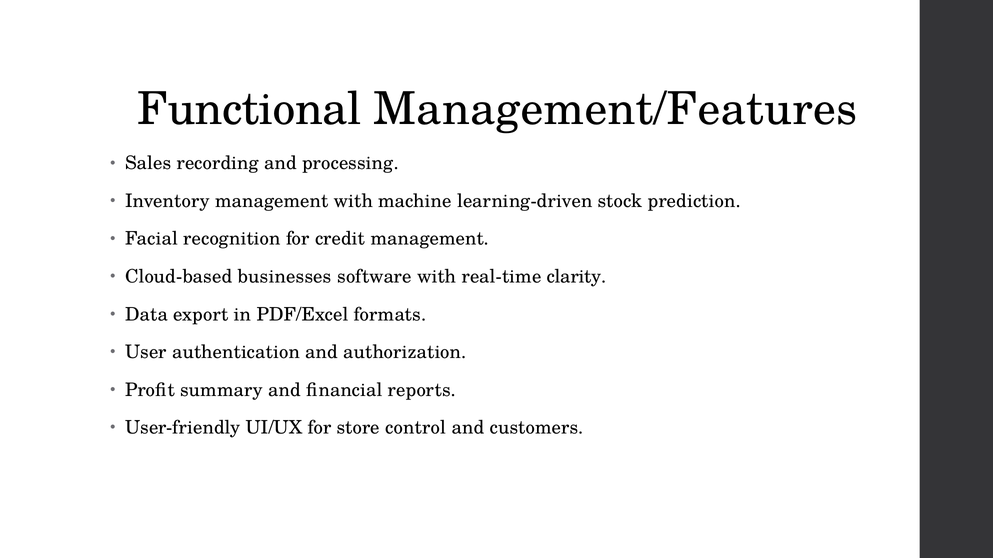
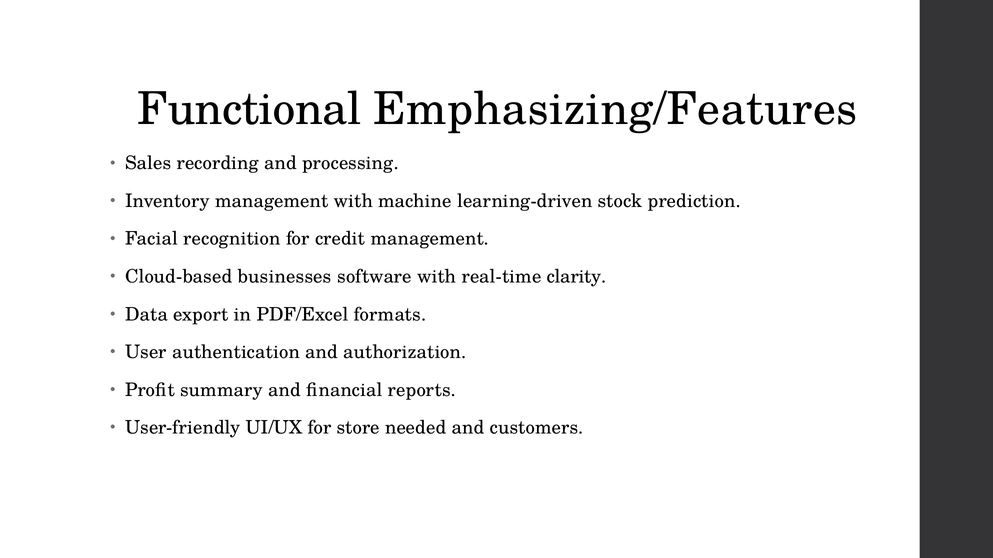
Management/Features: Management/Features -> Emphasizing/Features (615, 109)
control: control -> needed (416, 428)
